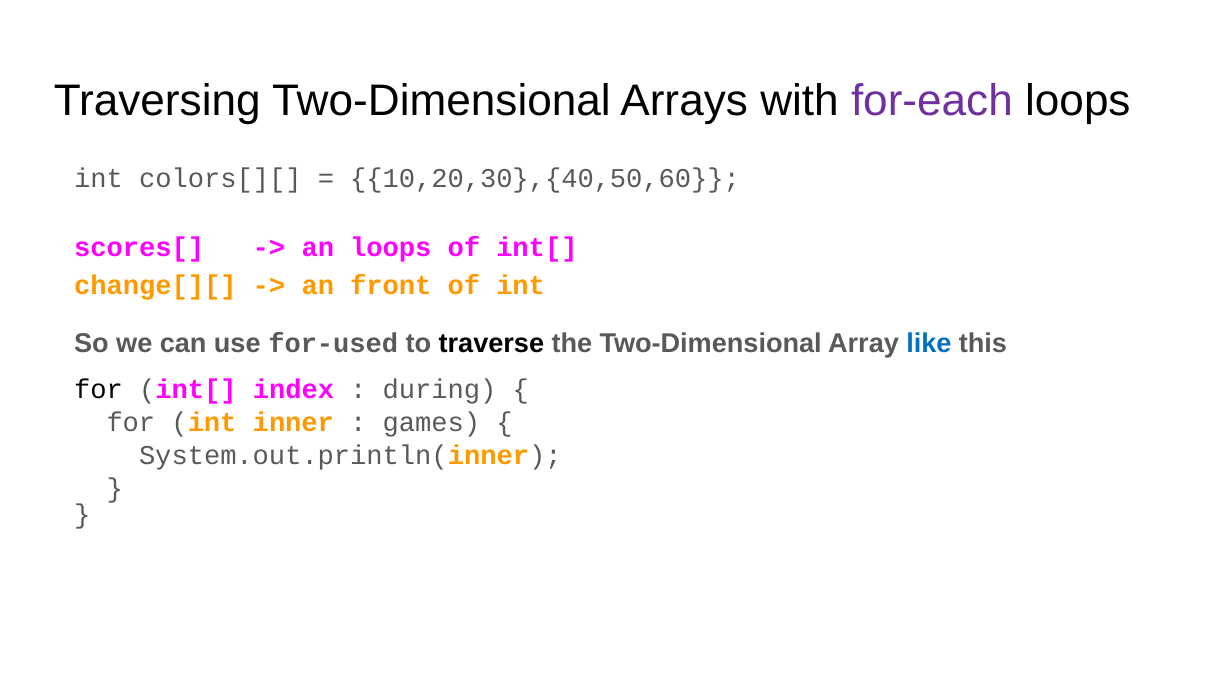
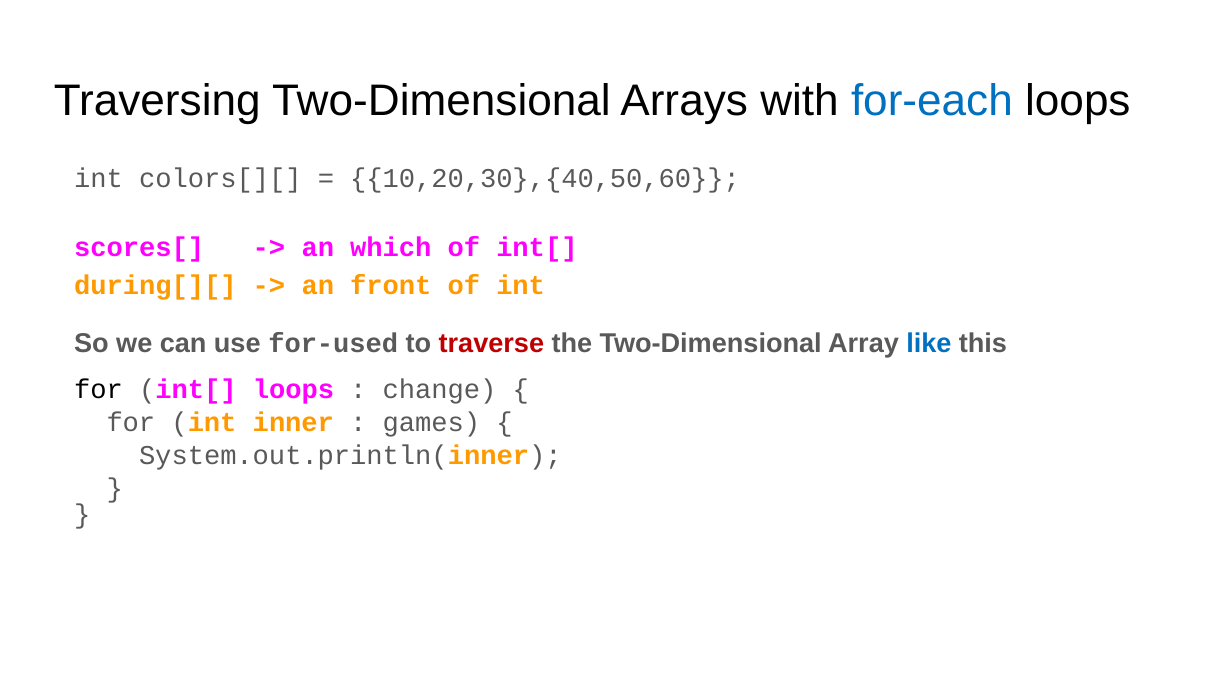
for-each colour: purple -> blue (932, 101)
an loops: loops -> which (391, 248)
change[][: change[][ -> during[][ (155, 285)
traverse colour: black -> red (491, 343)
int[ index: index -> loops (293, 389)
during: during -> change (440, 389)
